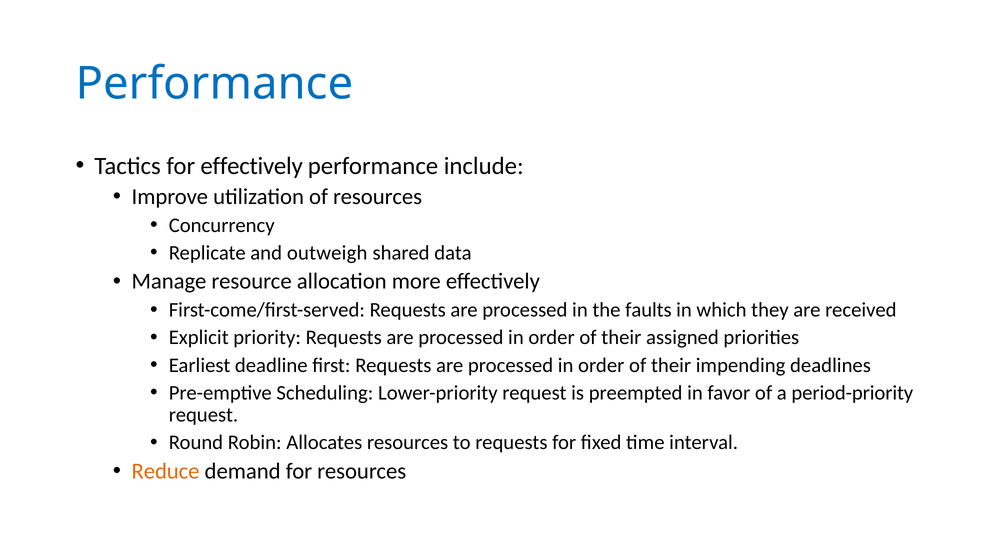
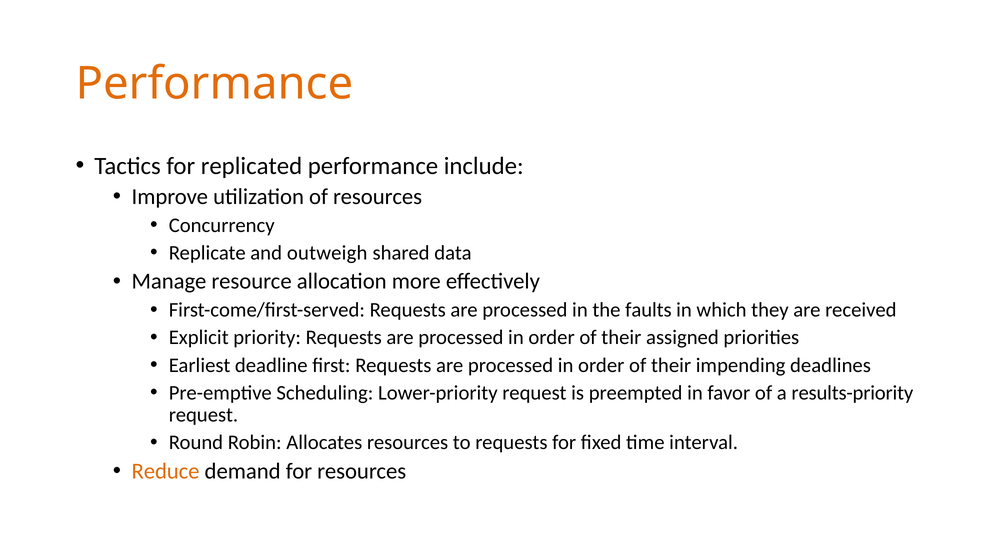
Performance colour: blue -> orange (215, 83)
for effectively: effectively -> replicated (251, 166)
period-priority: period-priority -> results-priority (852, 392)
